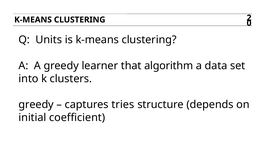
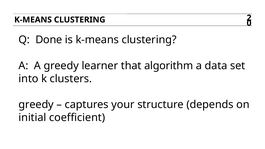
Units: Units -> Done (49, 40)
tries: tries -> your (123, 104)
